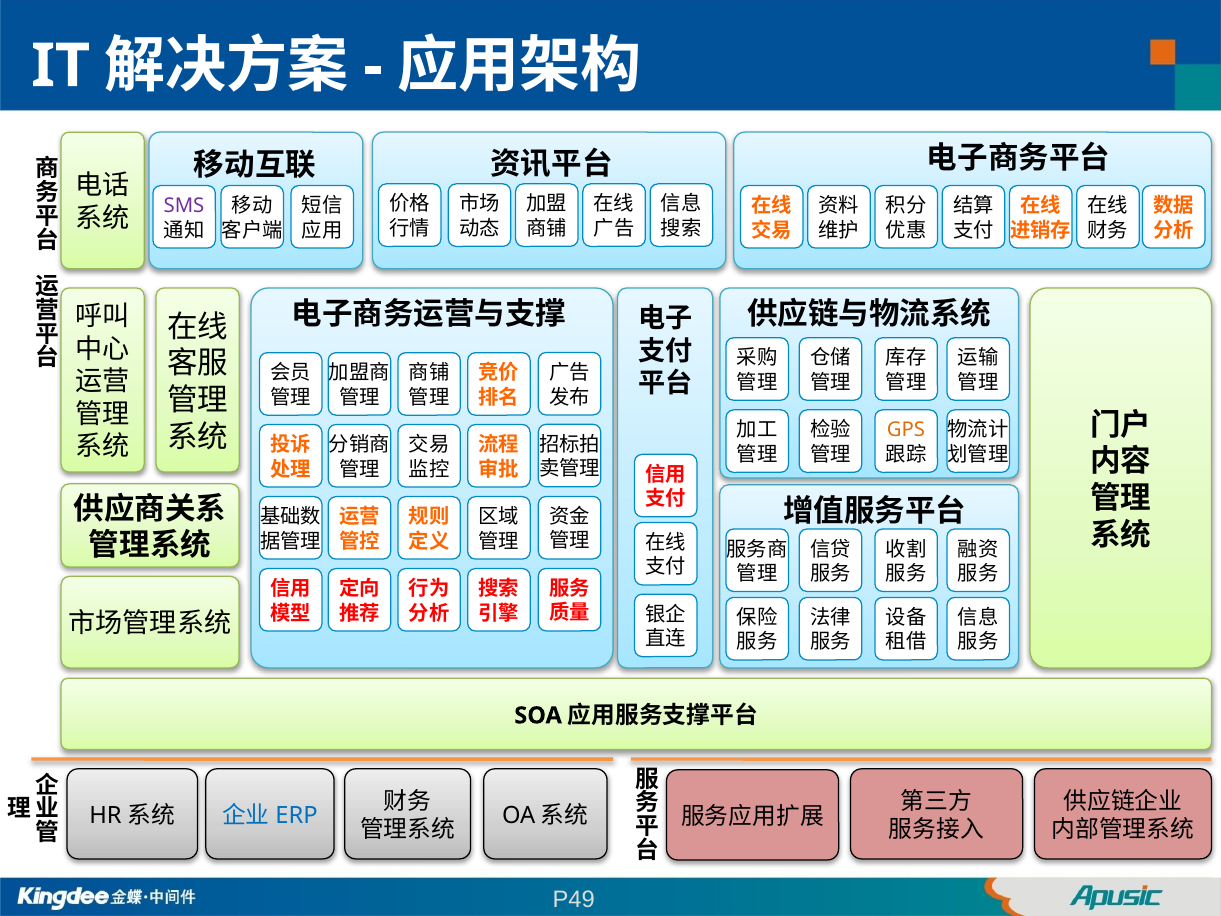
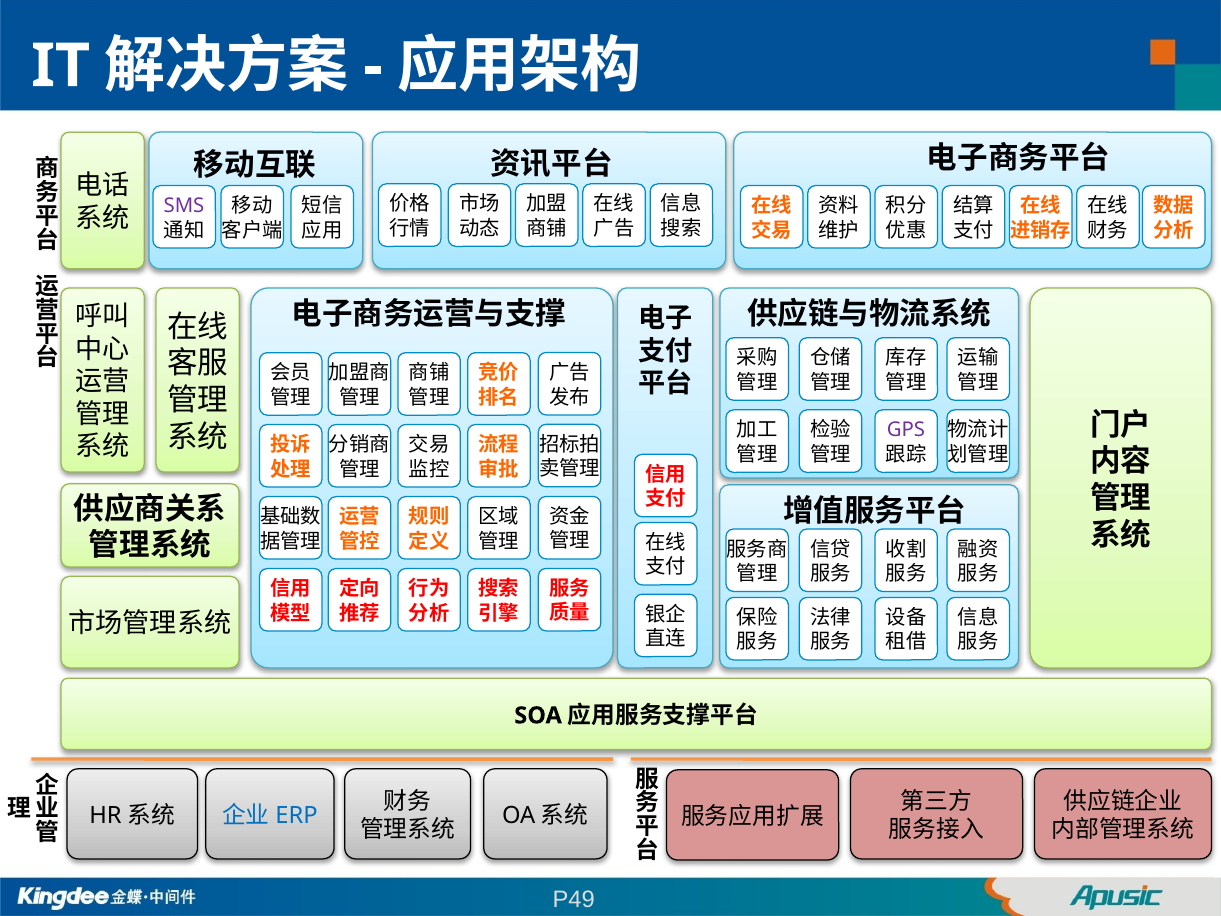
GPS colour: orange -> purple (906, 430)
